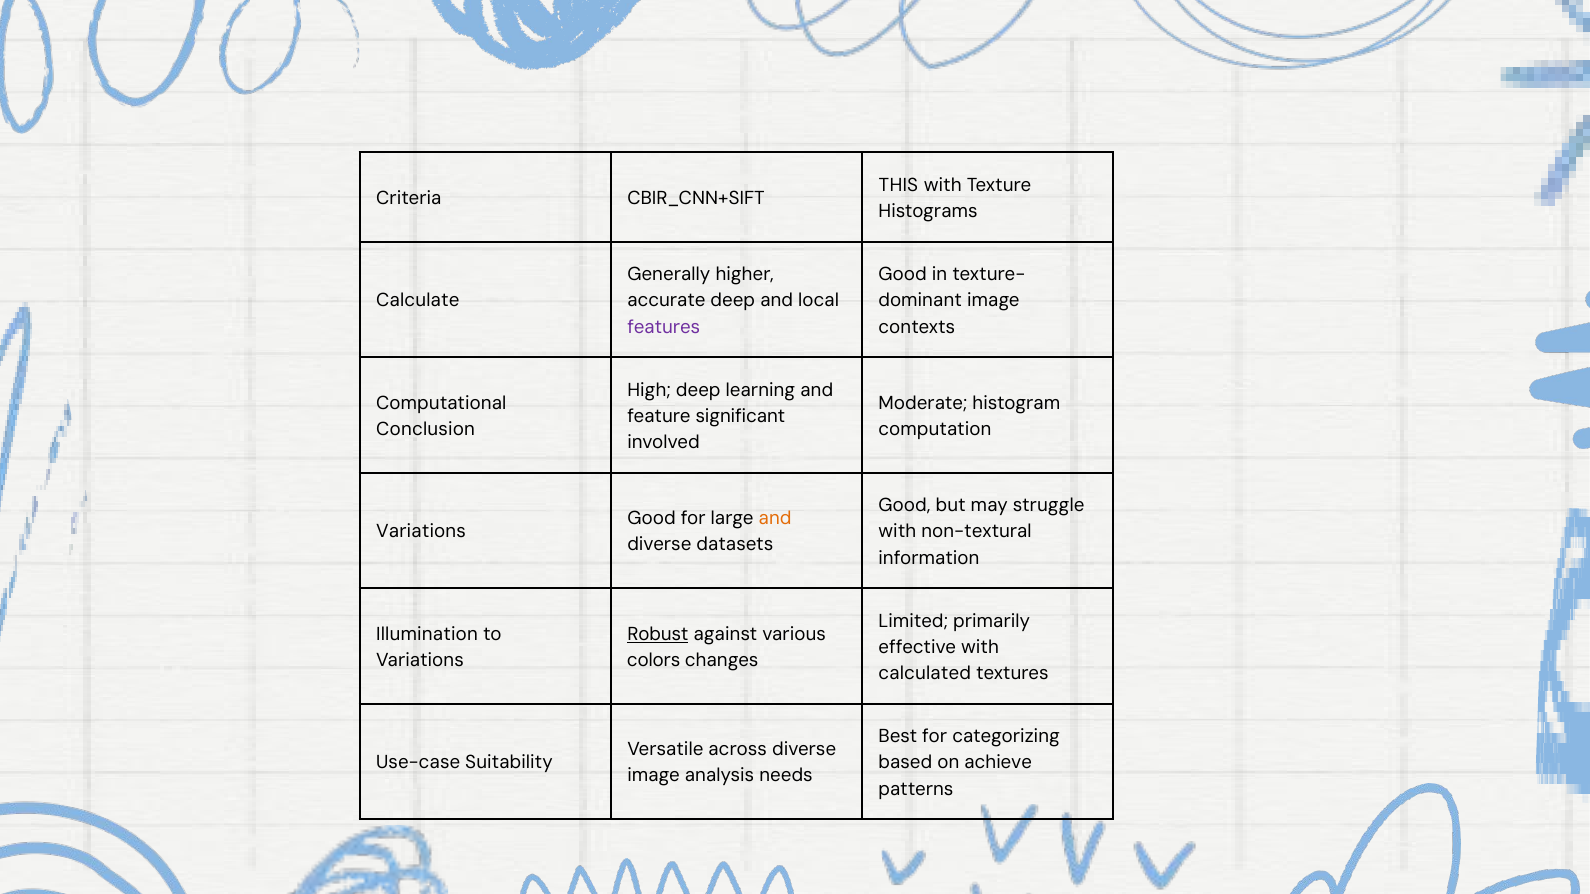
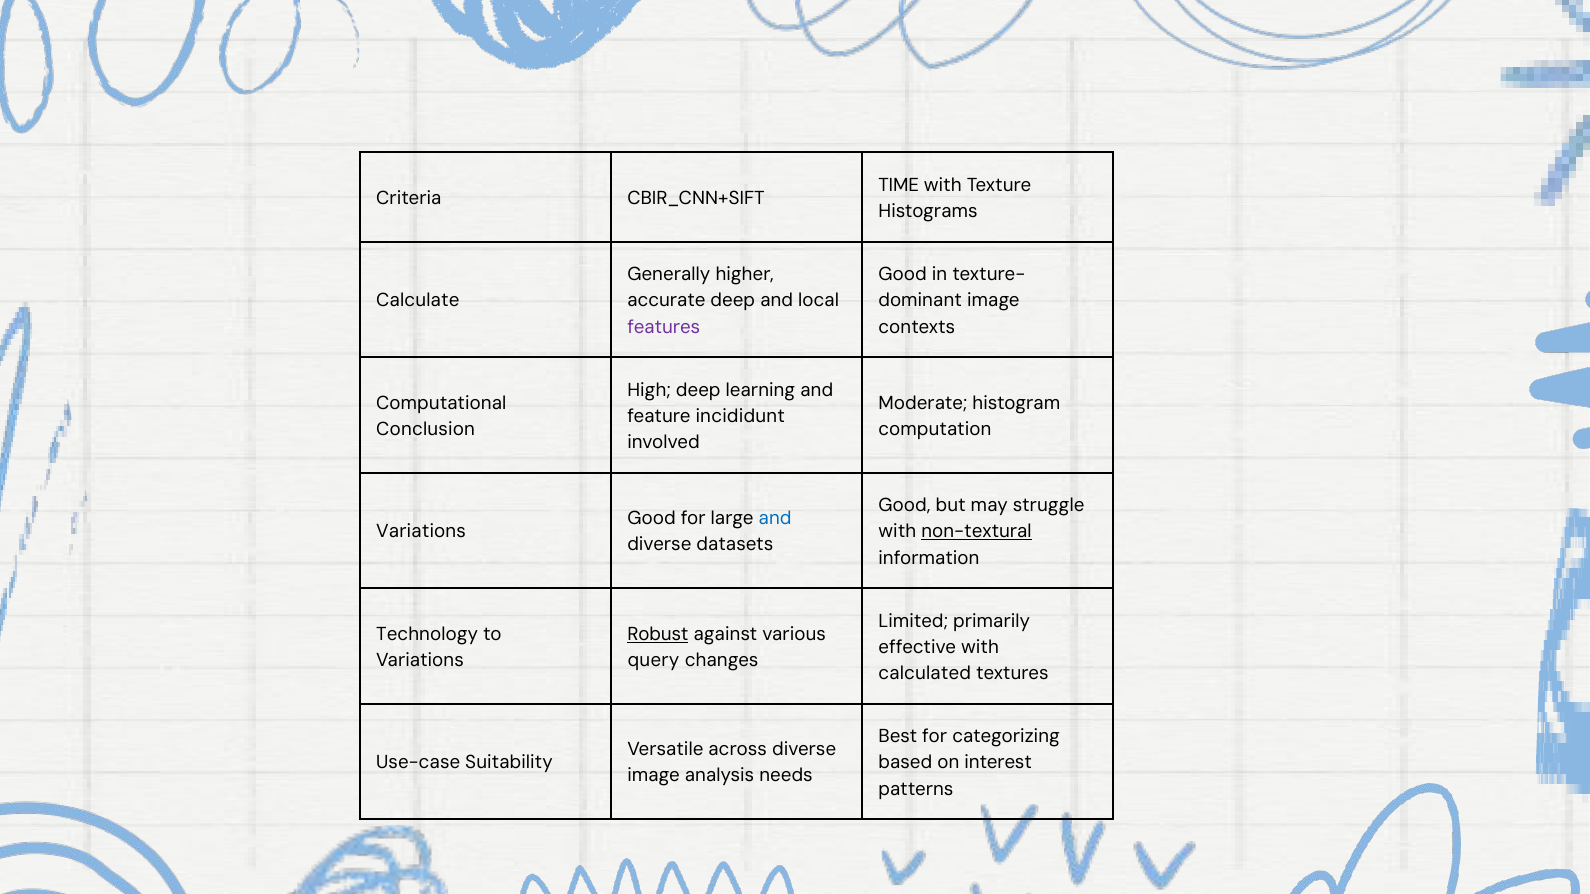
THIS: THIS -> TIME (899, 185)
significant: significant -> incididunt (740, 416)
and colour: orange -> blue (775, 519)
non-textural underline: none -> present (977, 532)
Illumination: Illumination -> Technology (427, 634)
colors: colors -> query (653, 661)
achieve: achieve -> interest (998, 763)
